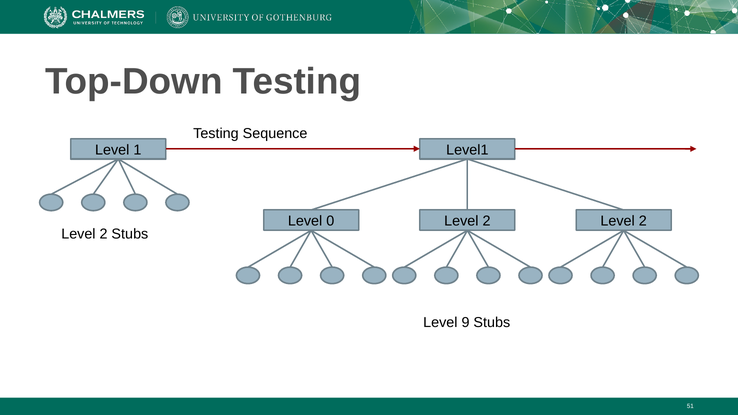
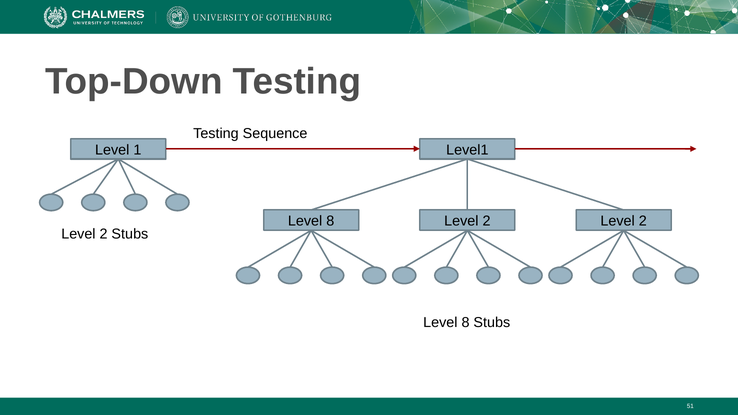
0: 0 -> 8 (330, 221)
9: 9 -> 8 (466, 323)
